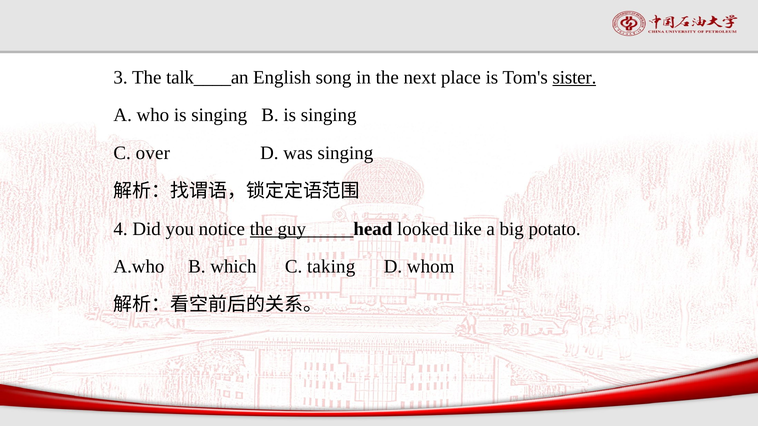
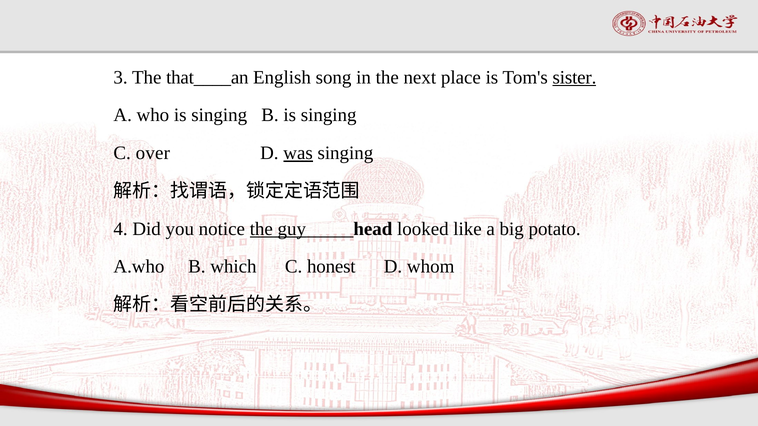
talk____an: talk____an -> that____an (207, 77)
was underline: none -> present (298, 153)
taking: taking -> honest (331, 267)
